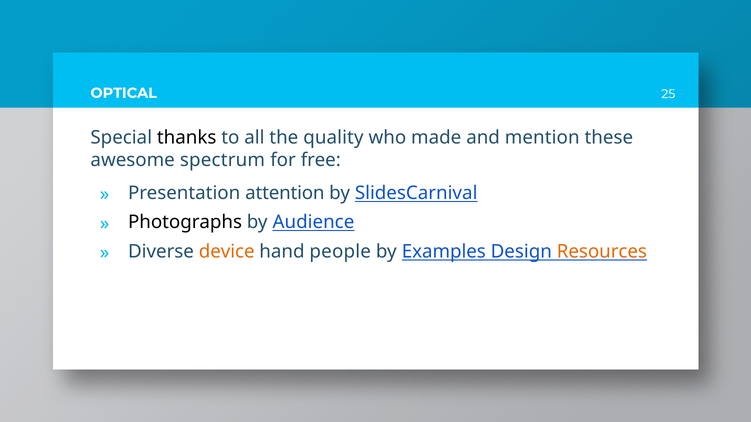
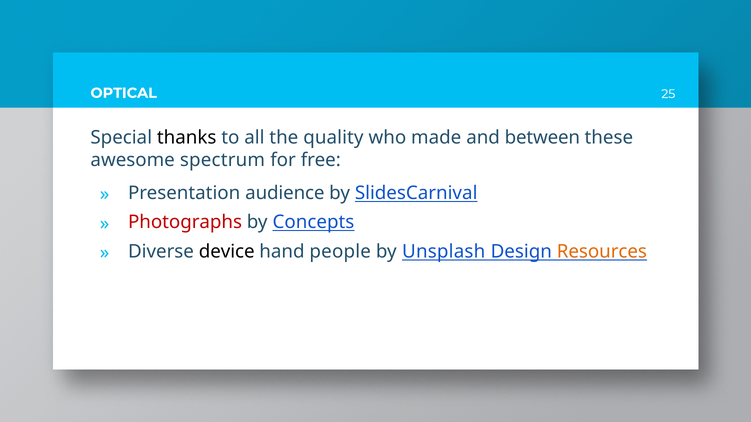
mention: mention -> between (542, 138)
attention: attention -> audience (285, 193)
Photographs colour: black -> red (185, 222)
Audience: Audience -> Concepts (313, 222)
device colour: orange -> black (227, 252)
Examples: Examples -> Unsplash (444, 252)
